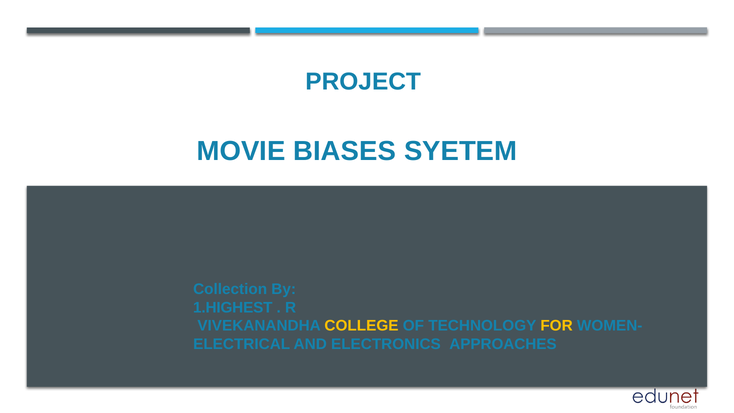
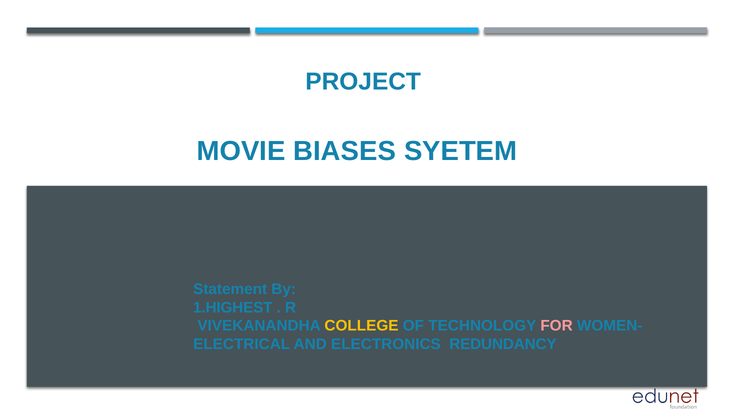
Collection: Collection -> Statement (230, 289)
FOR colour: yellow -> pink (557, 326)
APPROACHES: APPROACHES -> REDUNDANCY (503, 344)
